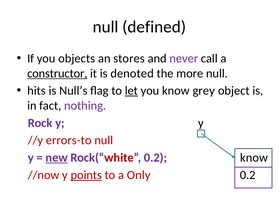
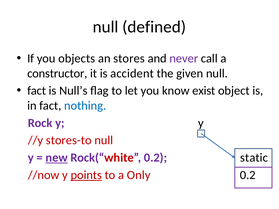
constructor underline: present -> none (57, 73)
denoted: denoted -> accident (132, 73)
more: more -> given (190, 73)
hits: hits -> fact (37, 91)
let underline: present -> none (131, 91)
grey: grey -> exist (204, 91)
nothing colour: purple -> blue (85, 106)
errors-to: errors-to -> stores-to (69, 140)
0.2 know: know -> static (254, 158)
